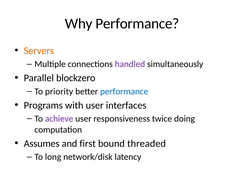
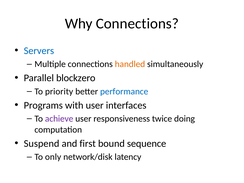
Why Performance: Performance -> Connections (137, 24)
Servers colour: orange -> blue (39, 51)
handled colour: purple -> orange (130, 64)
Assumes: Assumes -> Suspend (42, 144)
threaded: threaded -> sequence (147, 144)
long: long -> only (53, 157)
